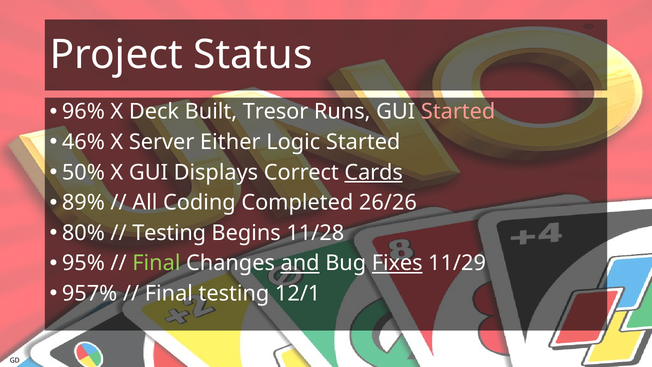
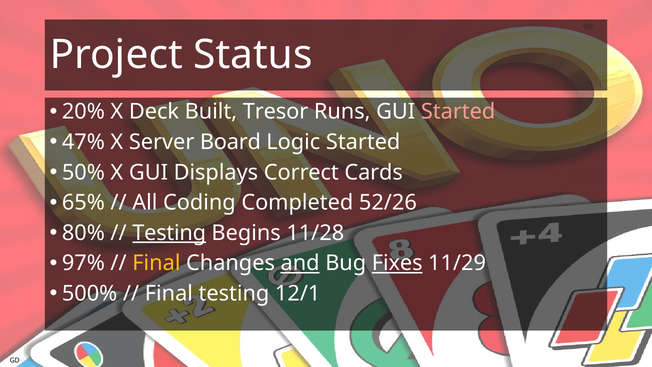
96%: 96% -> 20% (83, 112)
46%: 46% -> 47% (83, 142)
Either: Either -> Board (230, 142)
Cards underline: present -> none (374, 172)
89%: 89% -> 65% (83, 203)
26/26: 26/26 -> 52/26 (388, 203)
Testing underline: none -> present (169, 233)
95%: 95% -> 97% (83, 263)
Final colour: light green -> yellow (156, 263)
957%: 957% -> 500% (90, 293)
